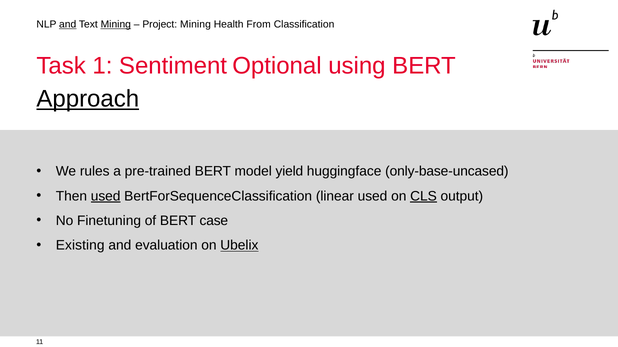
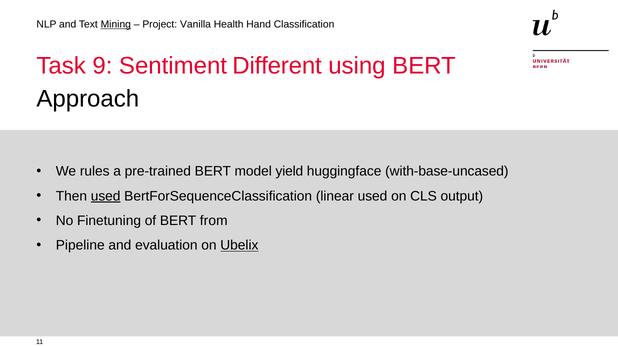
and underline: present -> none (68, 24)
Project Mining: Mining -> Vanilla (196, 24)
From: From -> Hand (259, 24)
1: 1 -> 9 (102, 66)
Optional: Optional -> Different (277, 66)
Approach underline: present -> none (88, 99)
only-base-uncased: only-base-uncased -> with-base-uncased (447, 172)
CLS underline: present -> none (424, 196)
case: case -> from (214, 221)
Existing: Existing -> Pipeline (80, 246)
